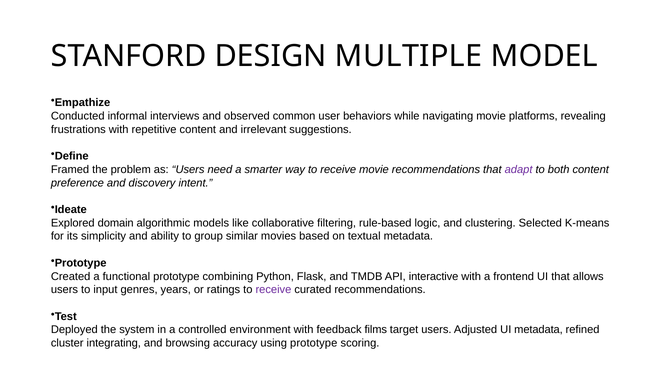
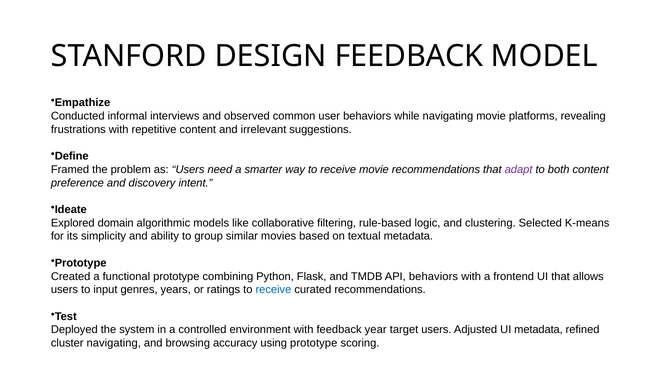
DESIGN MULTIPLE: MULTIPLE -> FEEDBACK (409, 56)
API interactive: interactive -> behaviors (433, 276)
receive colour: purple -> blue (273, 290)
films: films -> year (376, 330)
cluster integrating: integrating -> navigating (114, 343)
